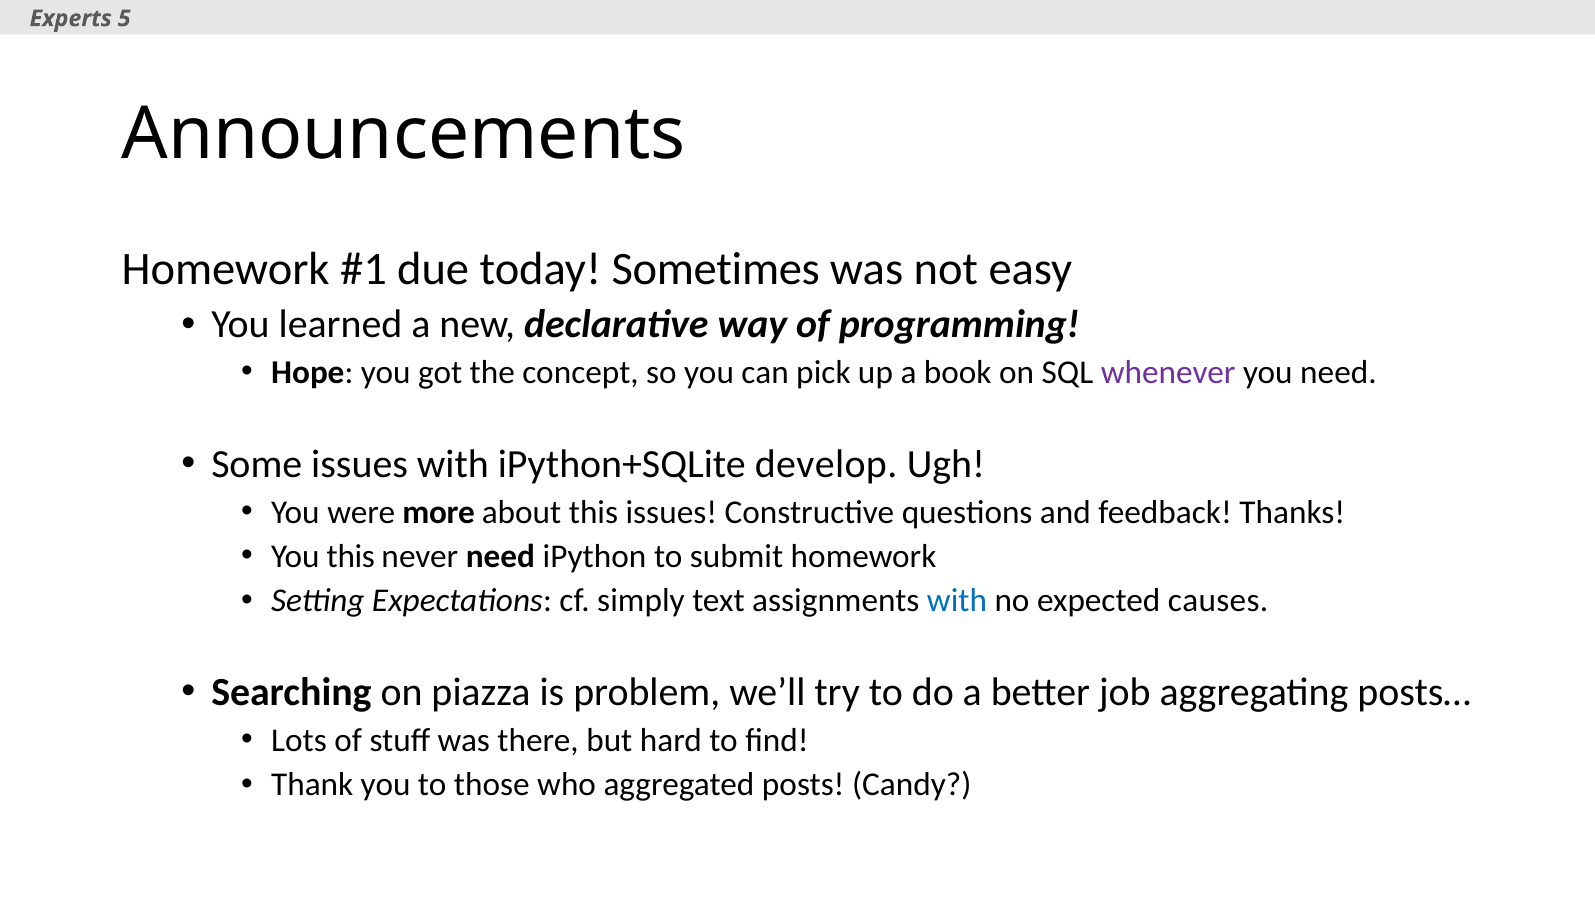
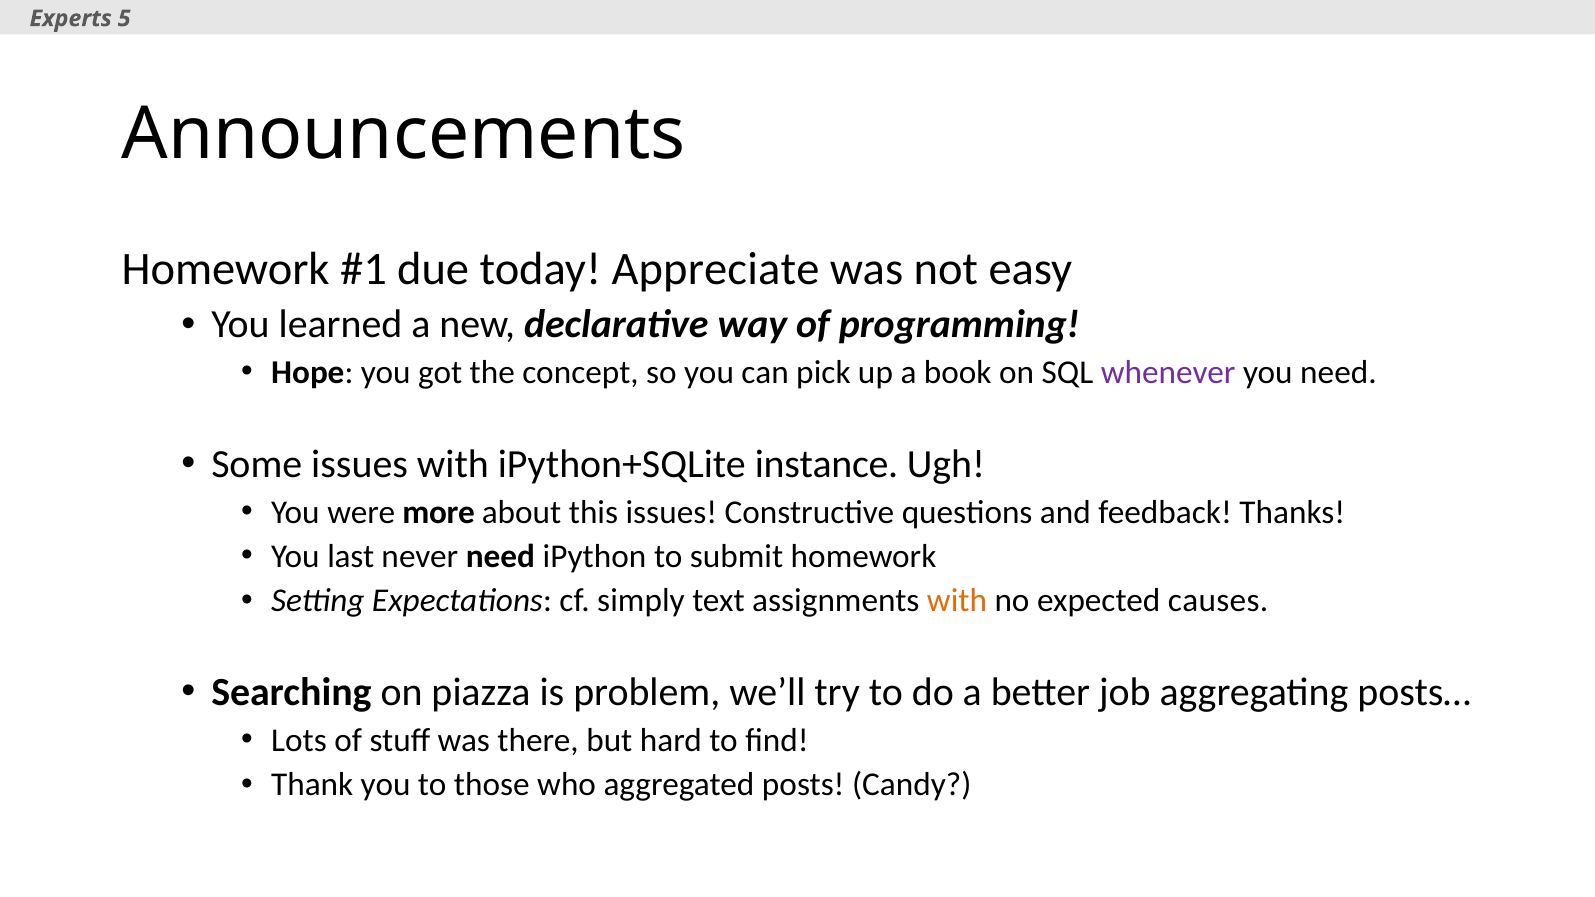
Sometimes: Sometimes -> Appreciate (715, 270)
develop: develop -> instance (826, 464)
You this: this -> last (351, 556)
with colour: blue -> orange (957, 601)
